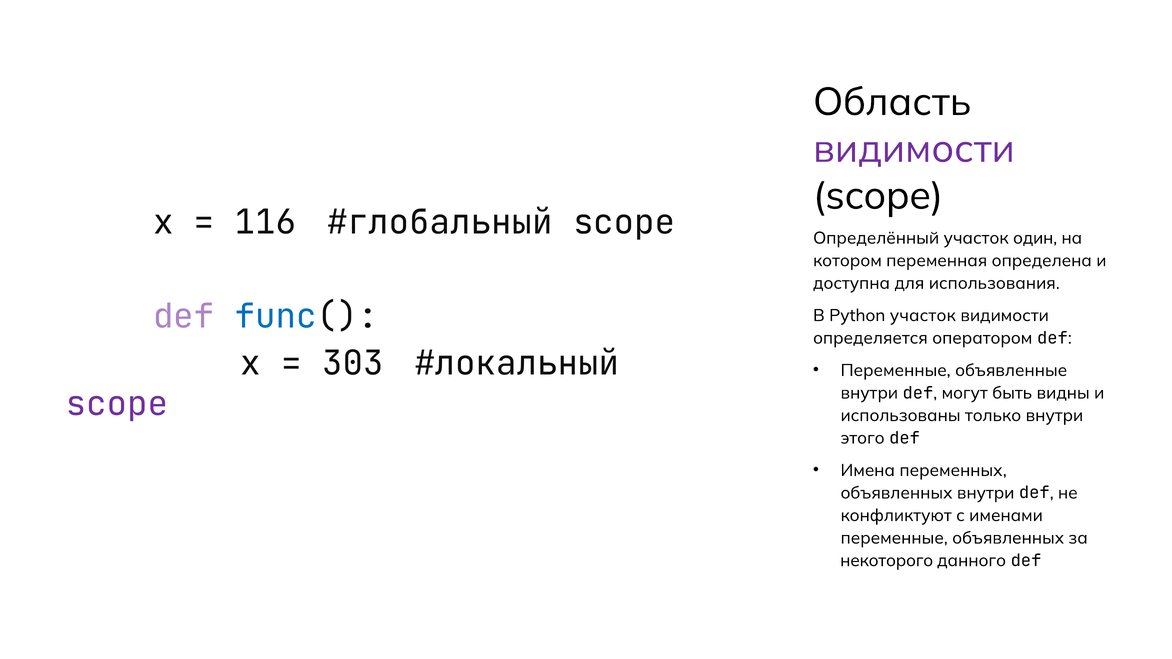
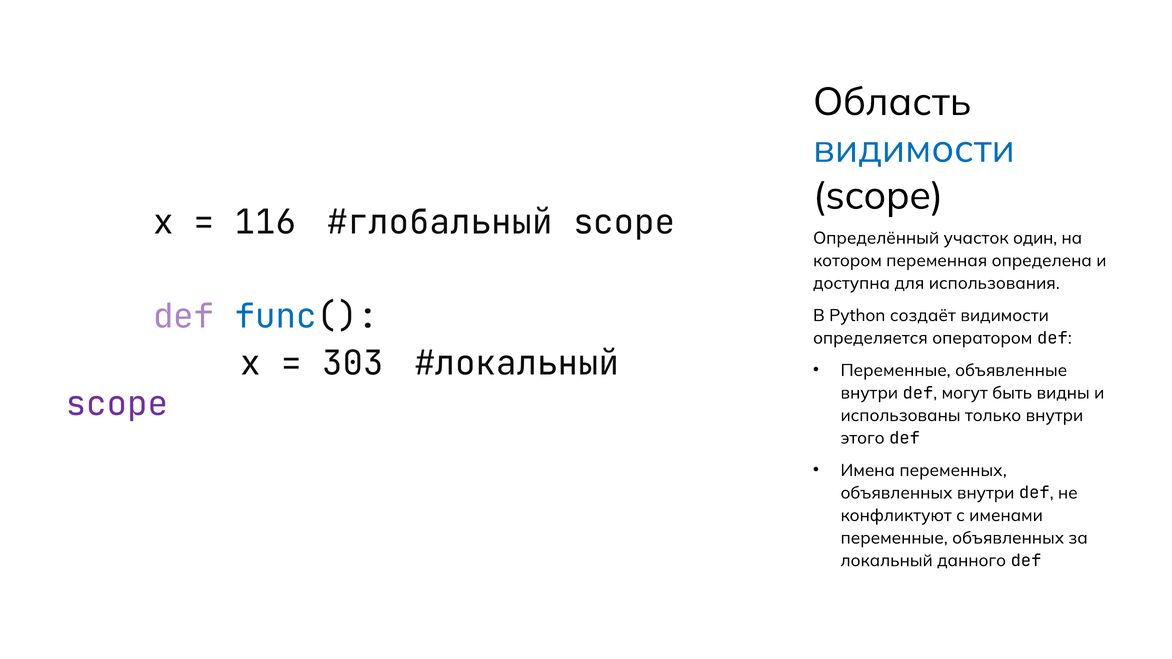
видимости colour: purple -> blue (914, 149)
Python участок: участок -> создаёт (923, 316)
некоторого: некоторого -> локальный (887, 561)
